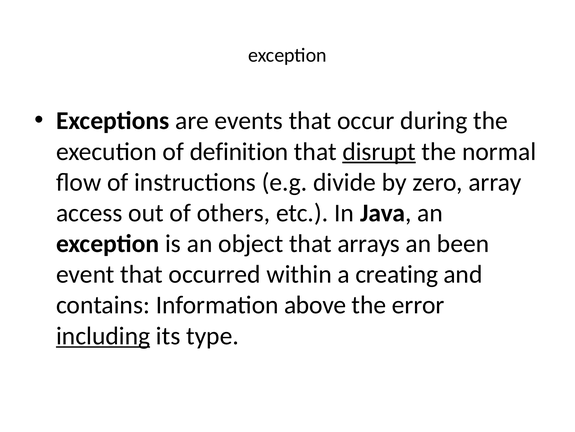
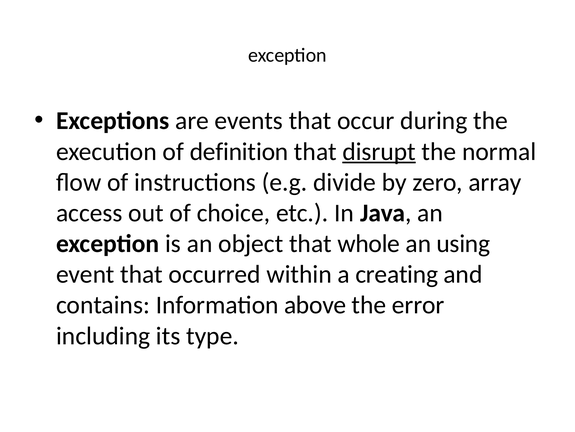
others: others -> choice (233, 213)
arrays: arrays -> whole (369, 243)
been: been -> using (463, 243)
including underline: present -> none (103, 335)
